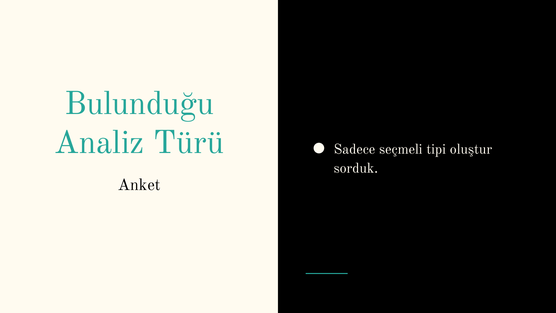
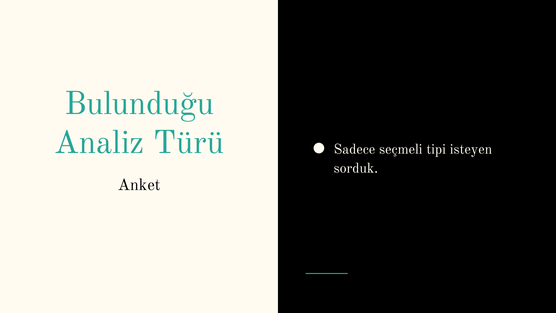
oluştur: oluştur -> isteyen (471, 149)
